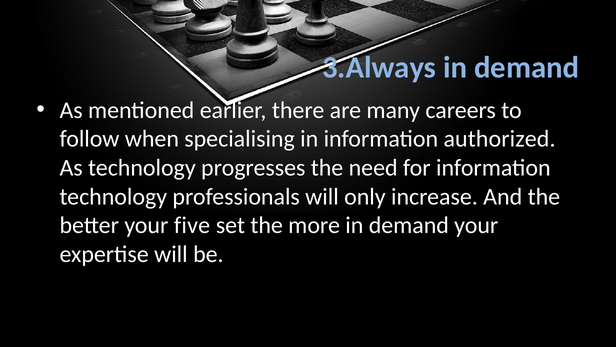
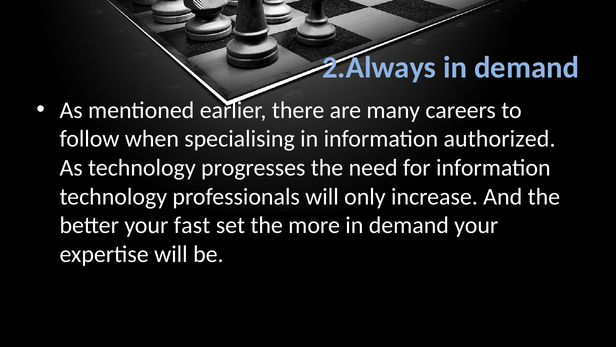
3.Always: 3.Always -> 2.Always (379, 67)
five: five -> fast (192, 225)
